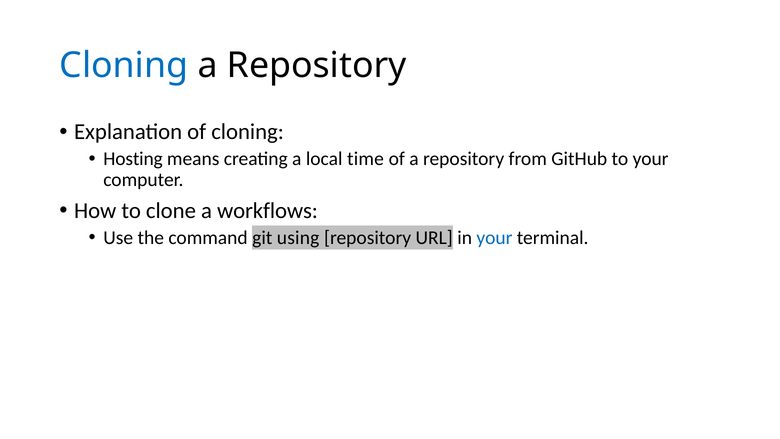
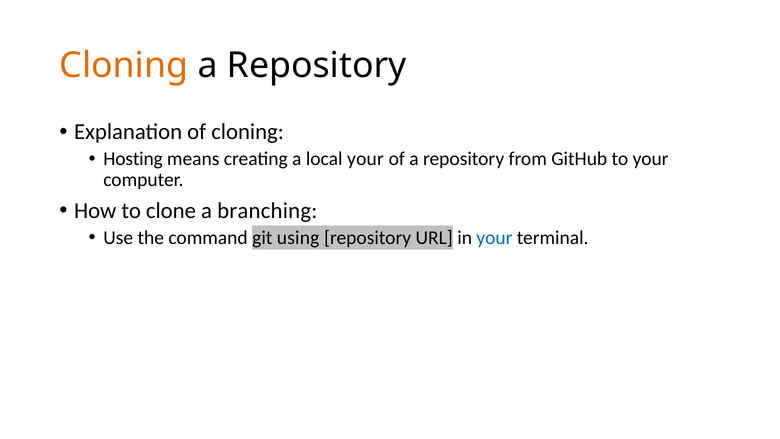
Cloning colour: blue -> orange (124, 66)
local time: time -> your (365, 159)
workflows: workflows -> branching (267, 211)
